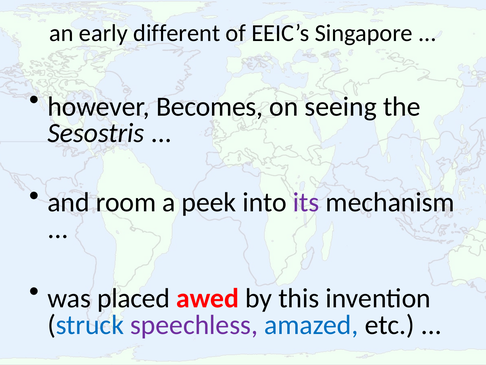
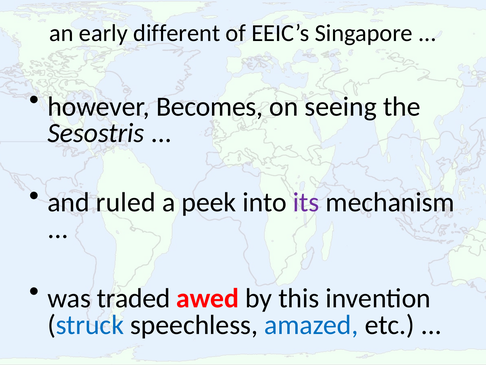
room: room -> ruled (126, 202)
placed: placed -> traded (134, 298)
speechless colour: purple -> black (194, 325)
